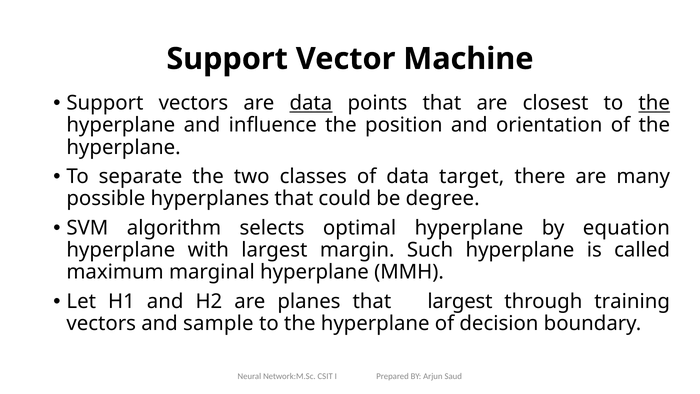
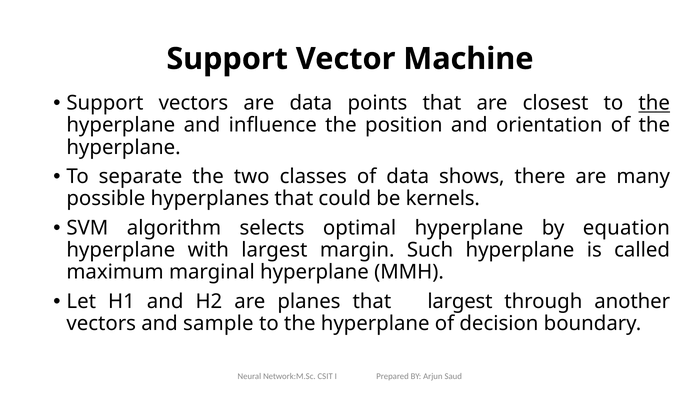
data underline: present -> none (311, 103)
target: target -> shows (472, 177)
degree: degree -> kernels (443, 199)
training: training -> another (632, 301)
